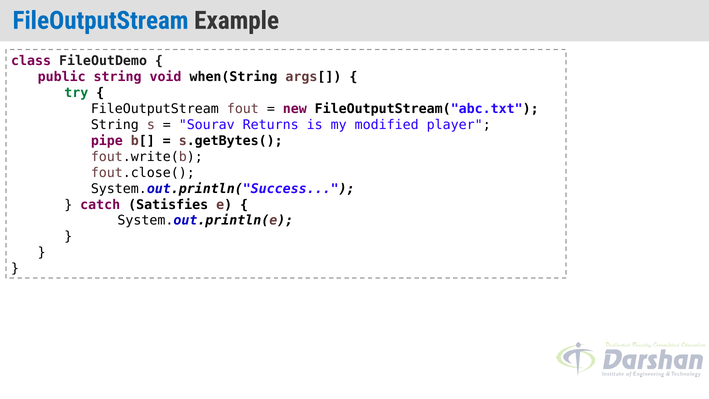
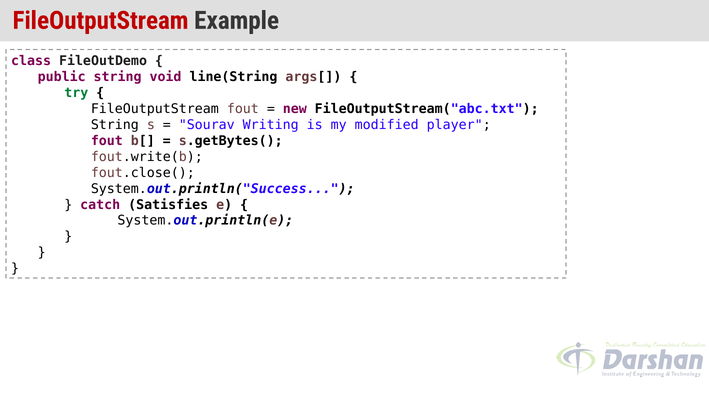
FileOutputStream colour: blue -> red (100, 21)
when(String: when(String -> line(String (233, 77)
Returns: Returns -> Writing (271, 125)
pipe: pipe -> fout (107, 141)
